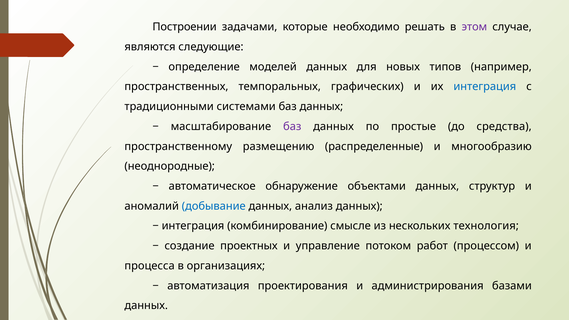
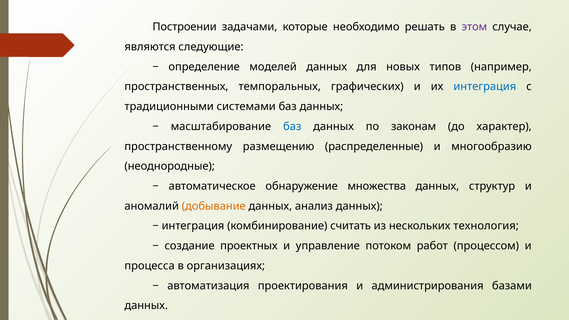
баз colour: purple -> blue (292, 126)
простые: простые -> законам (414, 126)
средства: средства -> характер (504, 126)
объектами: объектами -> множества (377, 186)
добывание colour: blue -> orange (214, 206)
смысле: смысле -> считать (351, 226)
